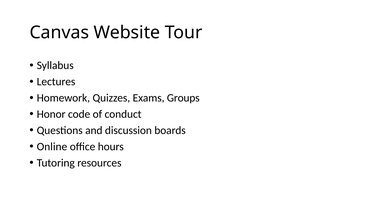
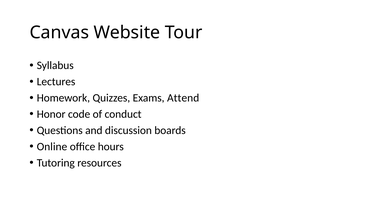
Groups: Groups -> Attend (183, 98)
